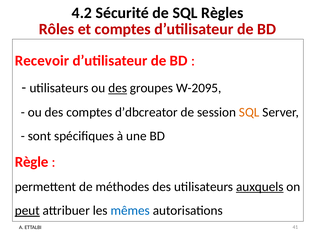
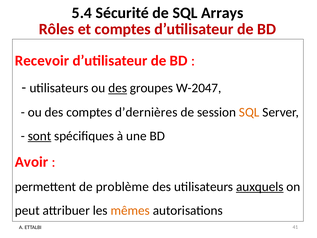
4.2: 4.2 -> 5.4 (82, 13)
Règles: Règles -> Arrays (222, 13)
W-2095: W-2095 -> W-2047 (199, 88)
d’dbcreator: d’dbcreator -> d’dernières (146, 112)
sont underline: none -> present (40, 136)
Règle: Règle -> Avoir (31, 162)
méthodes: méthodes -> problème (122, 187)
peut underline: present -> none (27, 210)
mêmes colour: blue -> orange (130, 210)
